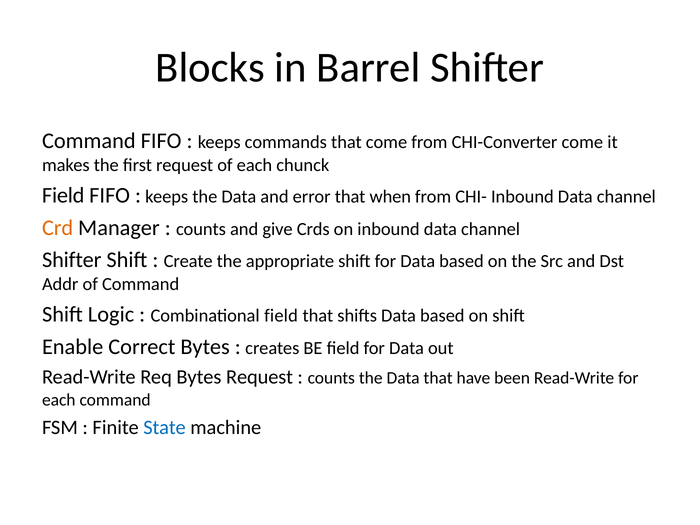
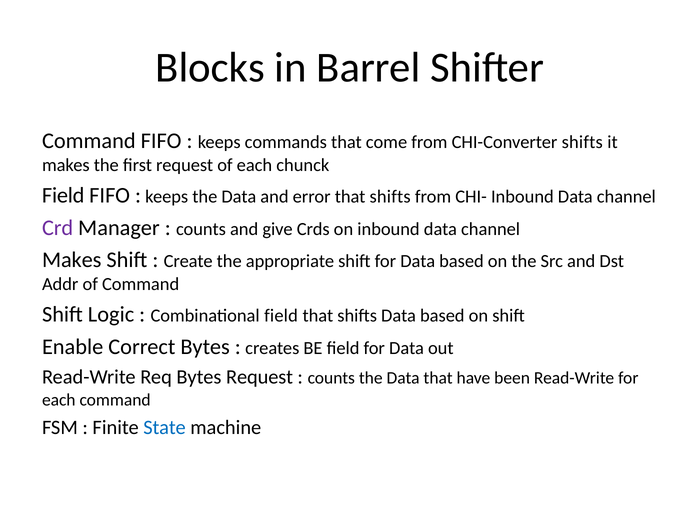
CHI-Converter come: come -> shifts (582, 142)
error that when: when -> shifts (390, 197)
Crd colour: orange -> purple (58, 228)
Shifter: Shifter -> Makes (72, 260)
